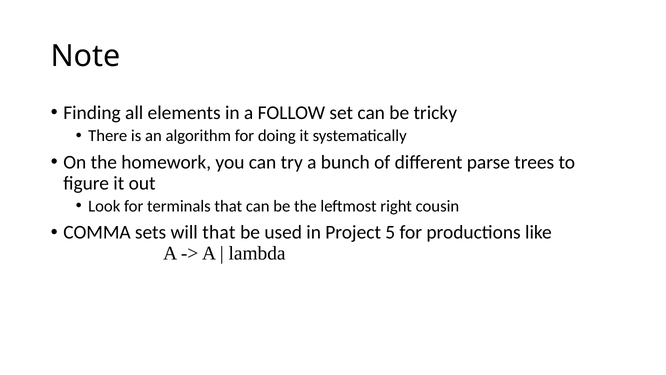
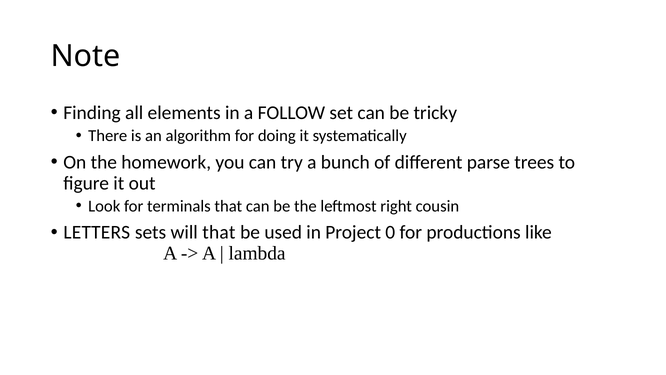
COMMA: COMMA -> LETTERS (97, 232)
5: 5 -> 0 (390, 232)
